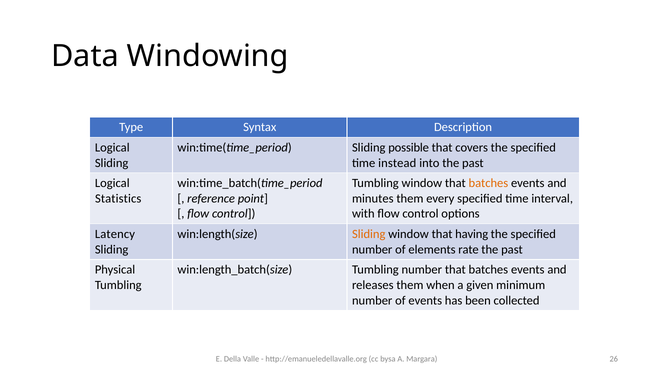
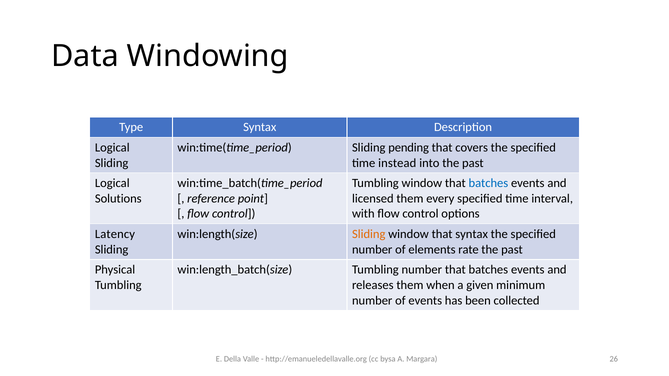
possible: possible -> pending (409, 148)
batches colour: orange -> blue (488, 183)
Statistics: Statistics -> Solutions (118, 199)
minutes: minutes -> licensed (373, 199)
that having: having -> syntax (472, 234)
